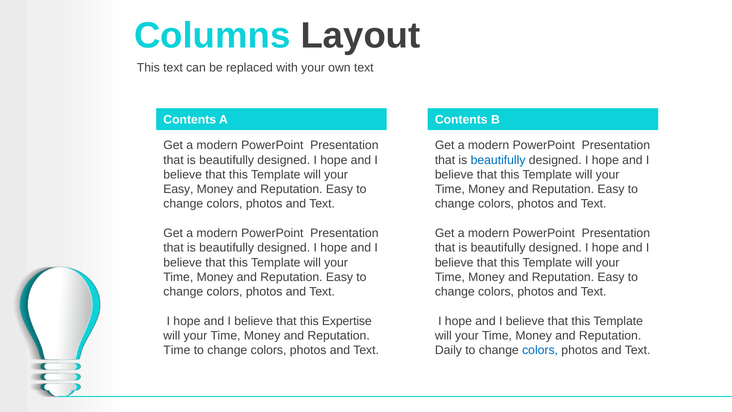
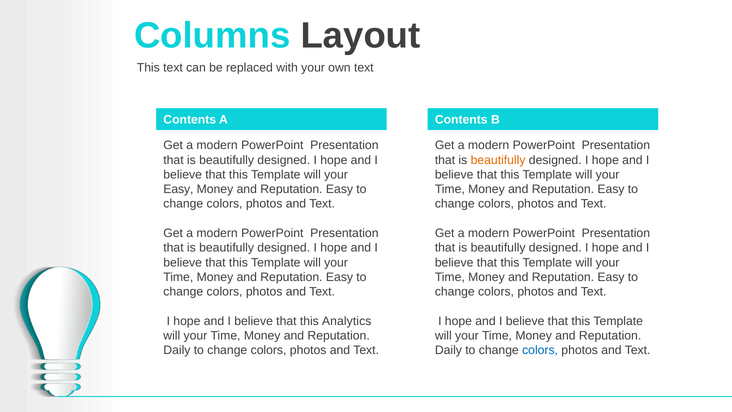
beautifully colour: blue -> orange (498, 160)
Expertise: Expertise -> Analytics (347, 321)
Time: Time -> Daily (177, 350)
